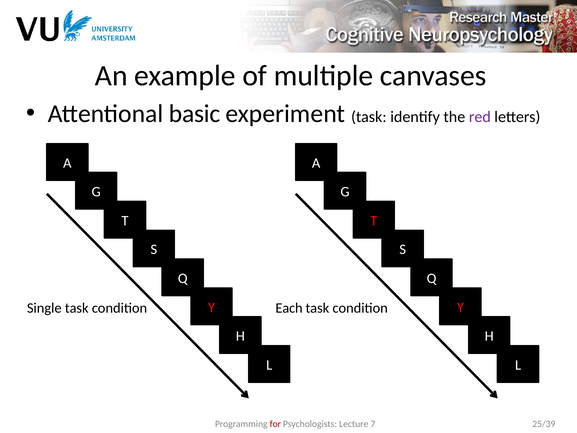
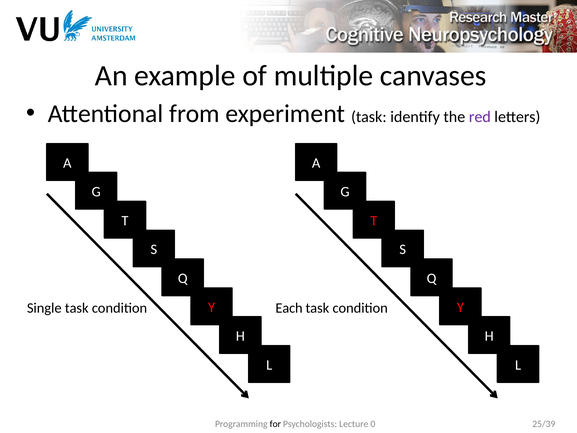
basic: basic -> from (195, 114)
for colour: red -> black (275, 424)
7: 7 -> 0 (373, 424)
